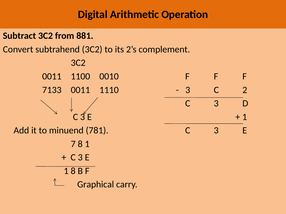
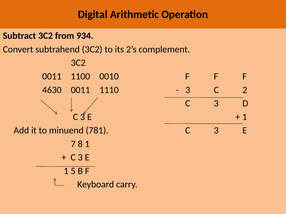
881: 881 -> 934 (85, 36)
7133: 7133 -> 4630 (52, 90)
1 8: 8 -> 5 (73, 171)
Graphical: Graphical -> Keyboard (96, 185)
